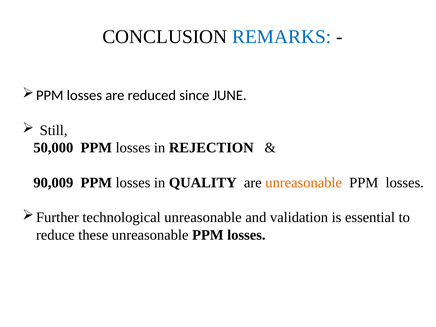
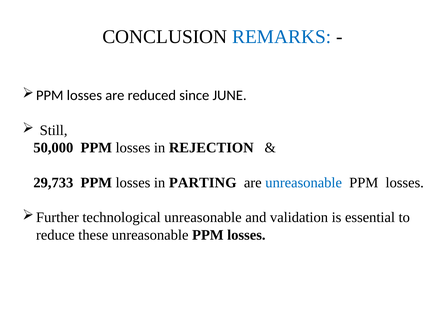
90,009: 90,009 -> 29,733 (53, 183)
QUALITY: QUALITY -> PARTING (203, 183)
unreasonable colour: orange -> blue (304, 183)
